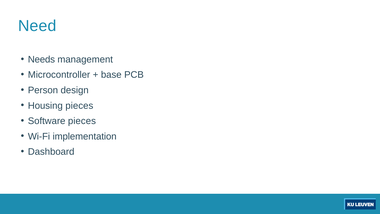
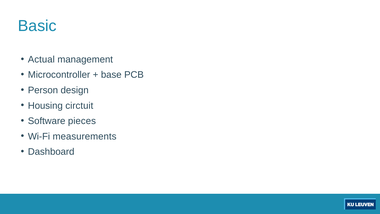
Need: Need -> Basic (37, 26)
Needs: Needs -> Actual (41, 59)
Housing pieces: pieces -> circtuit (79, 105)
implementation: implementation -> measurements (85, 136)
